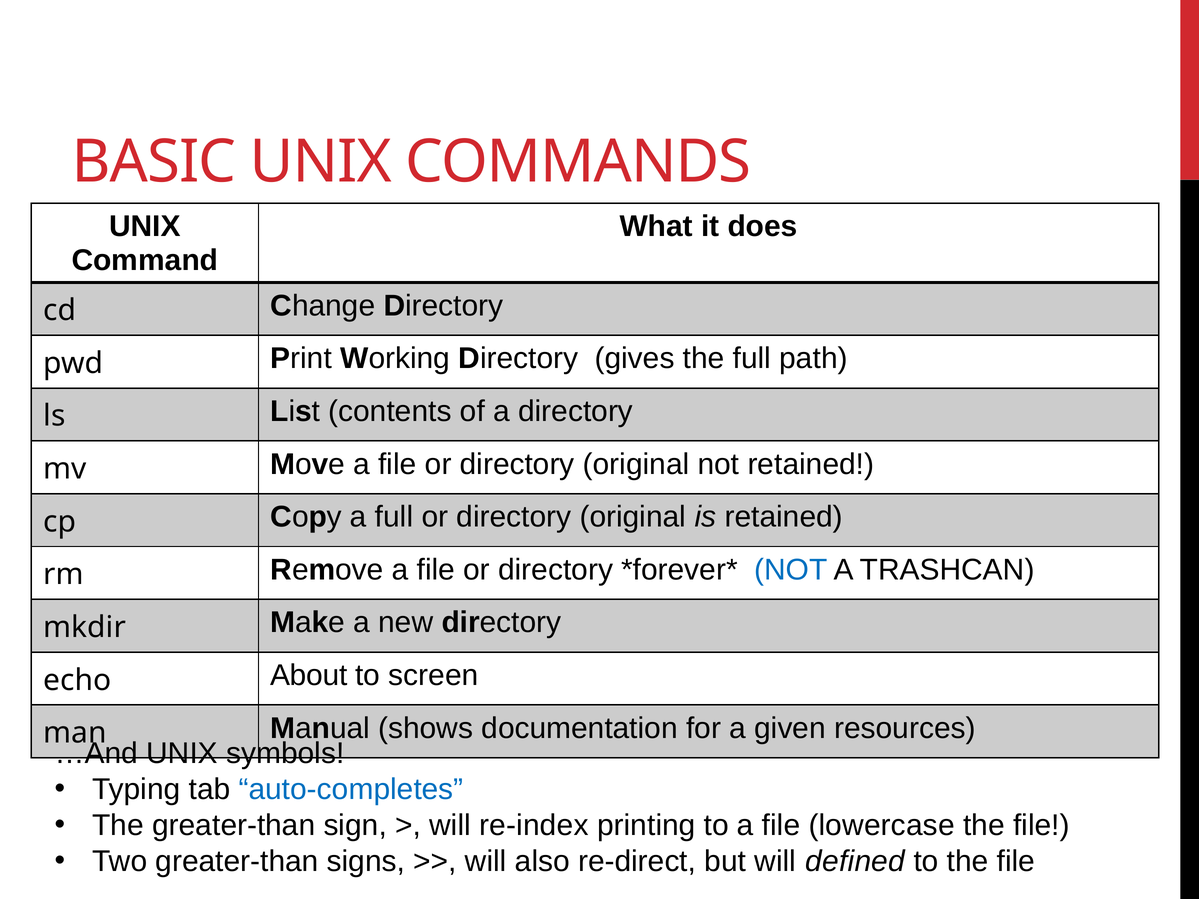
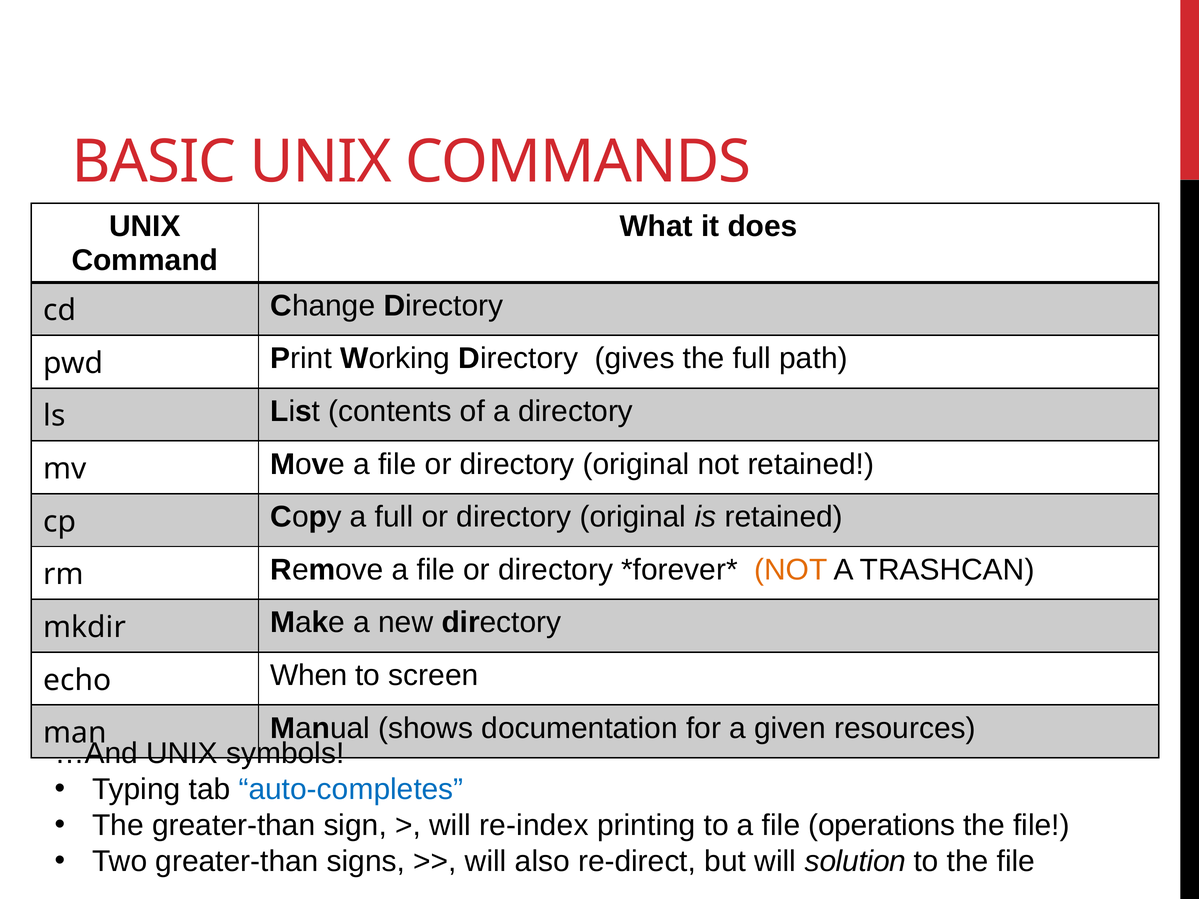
NOT colour: blue -> orange (791, 570)
About: About -> When (309, 676)
lowercase: lowercase -> operations (882, 826)
defined: defined -> solution (855, 862)
